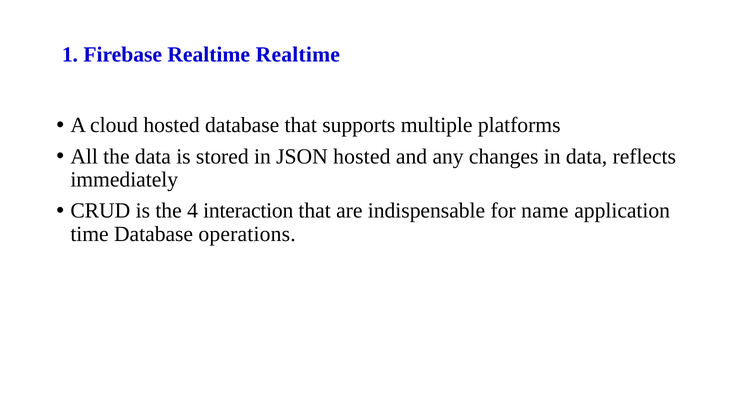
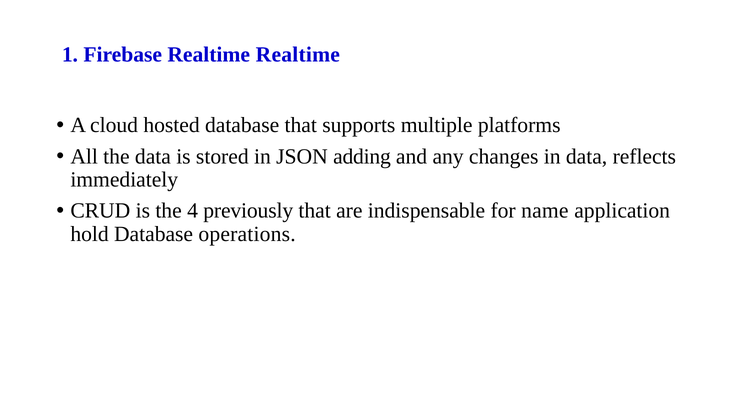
JSON hosted: hosted -> adding (362, 156)
interaction: interaction -> previously (248, 211)
time: time -> hold (90, 234)
